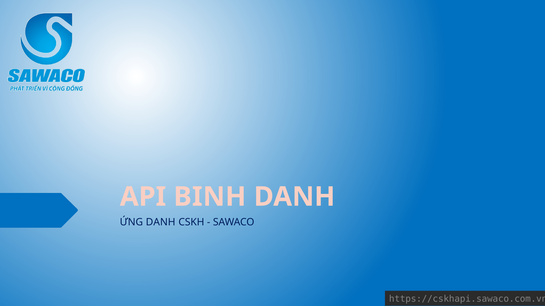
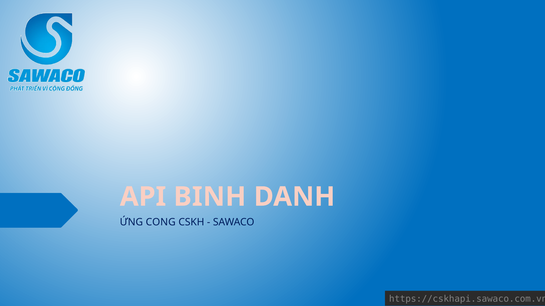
ỨNG DANH: DANH -> CONG (161, 222)
